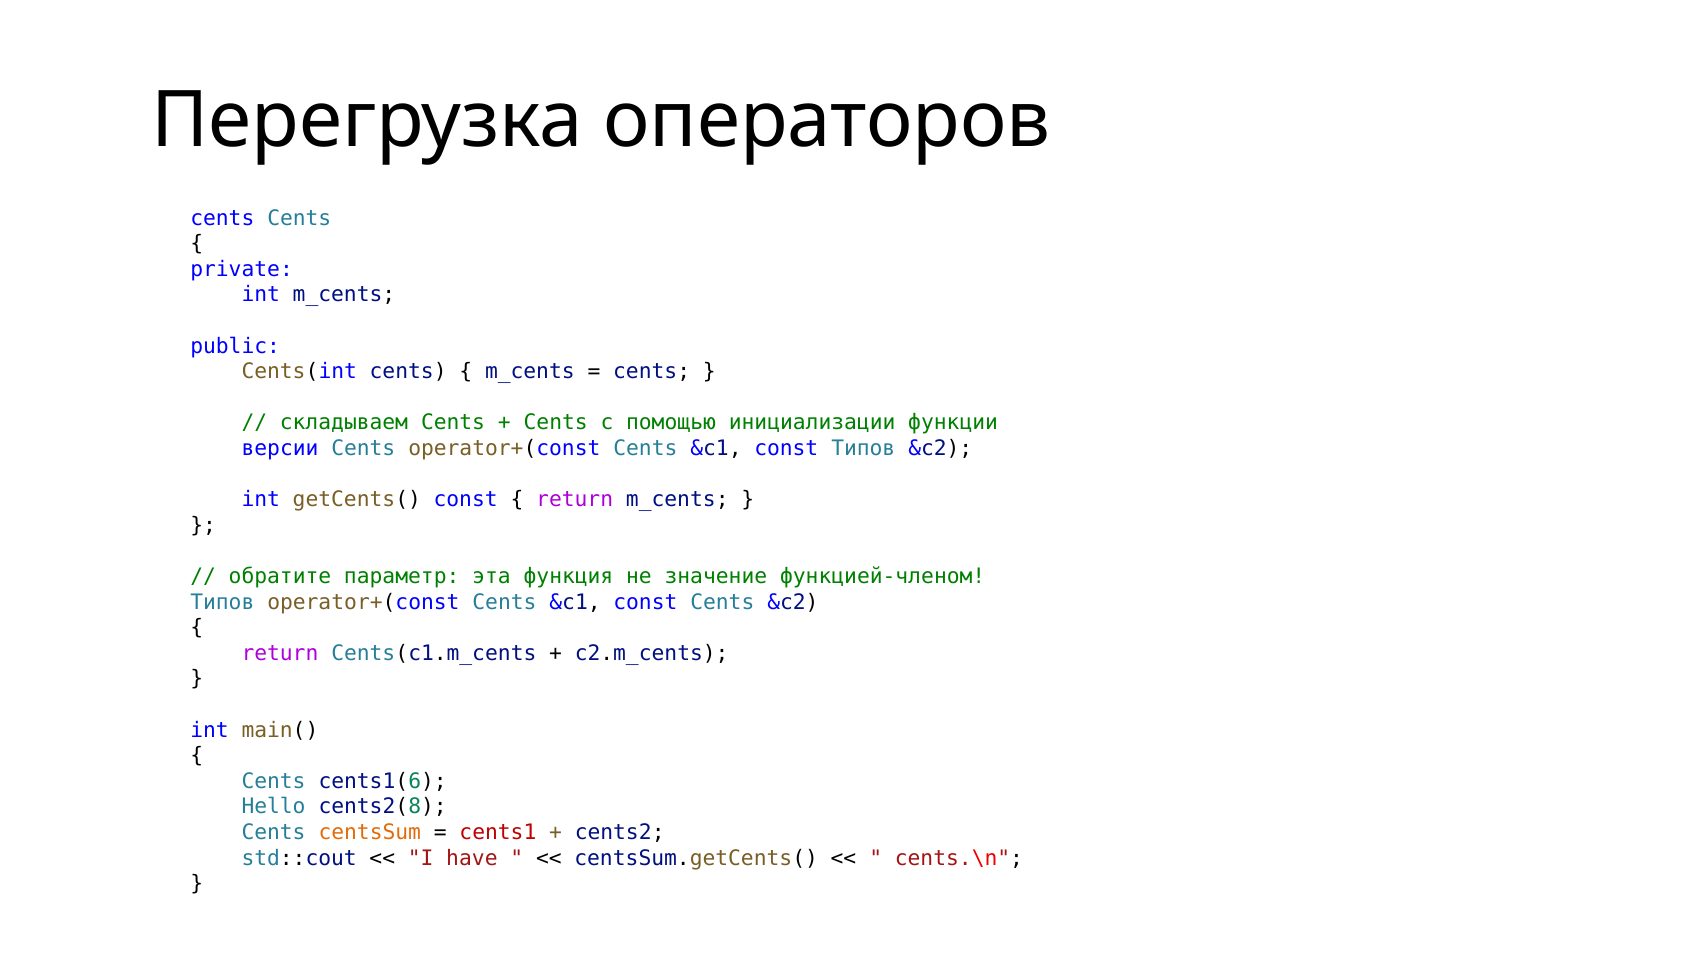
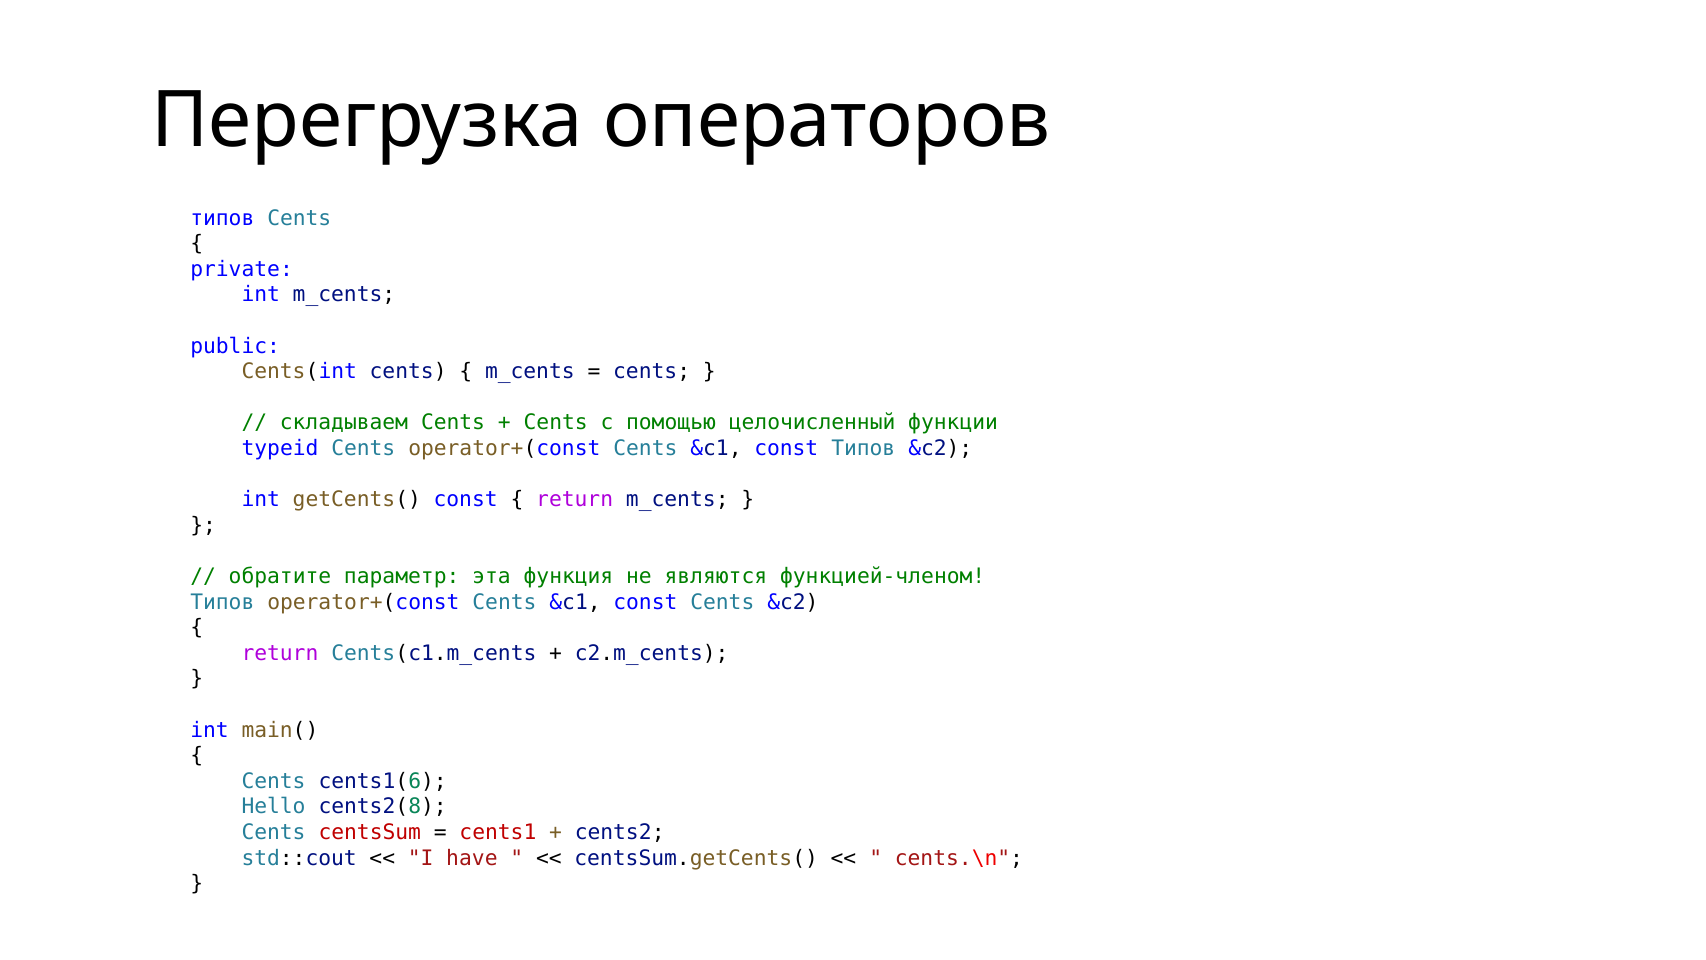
cents: cents -> типов (222, 218)
инициализации: инициализации -> целочисленный (812, 423)
версии: версии -> typeid (280, 448)
значение: значение -> являются (716, 576)
centsSum colour: orange -> red (370, 832)
